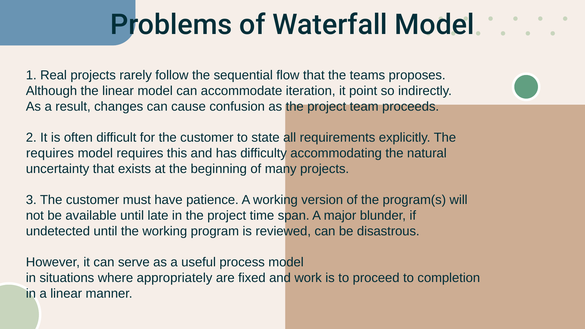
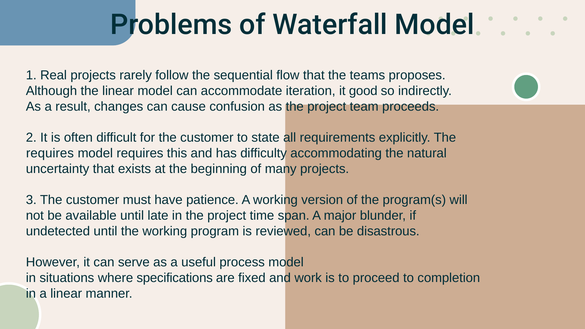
point: point -> good (363, 91)
appropriately: appropriately -> specifications (175, 278)
